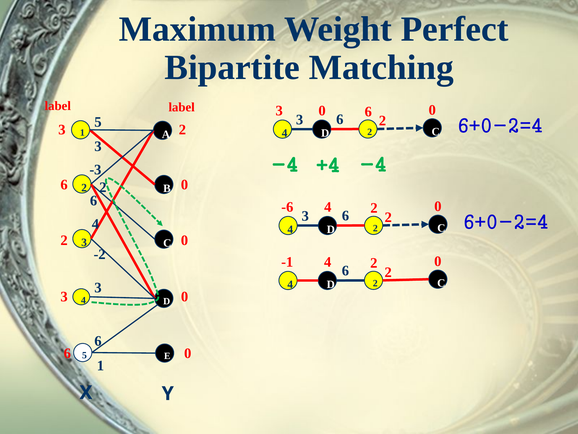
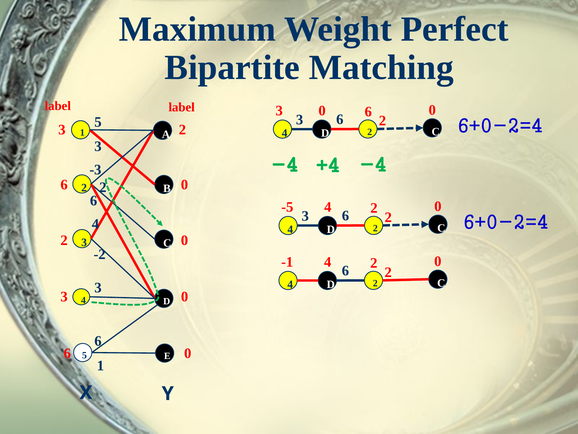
-6: -6 -> -5 (287, 207)
